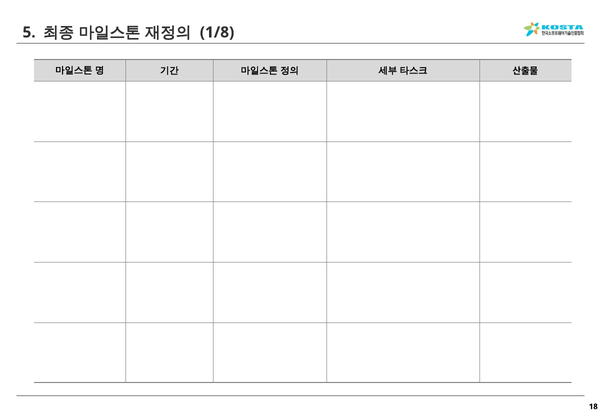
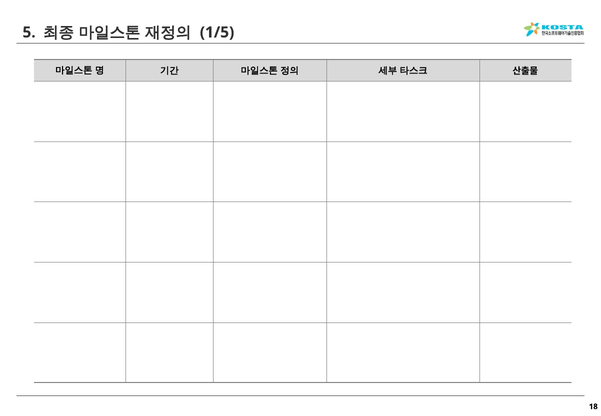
1/8: 1/8 -> 1/5 (217, 32)
